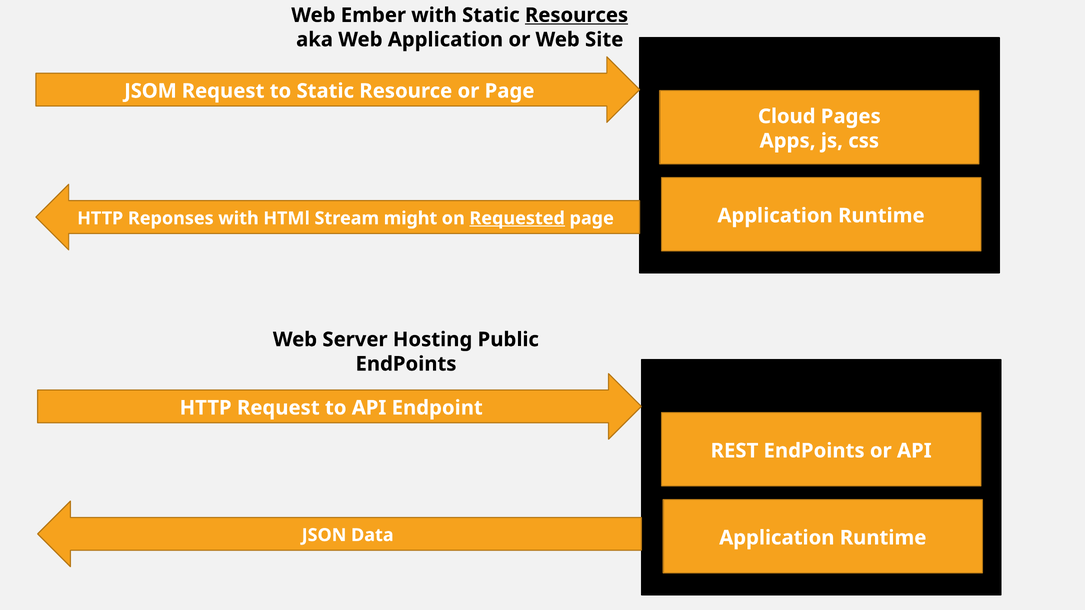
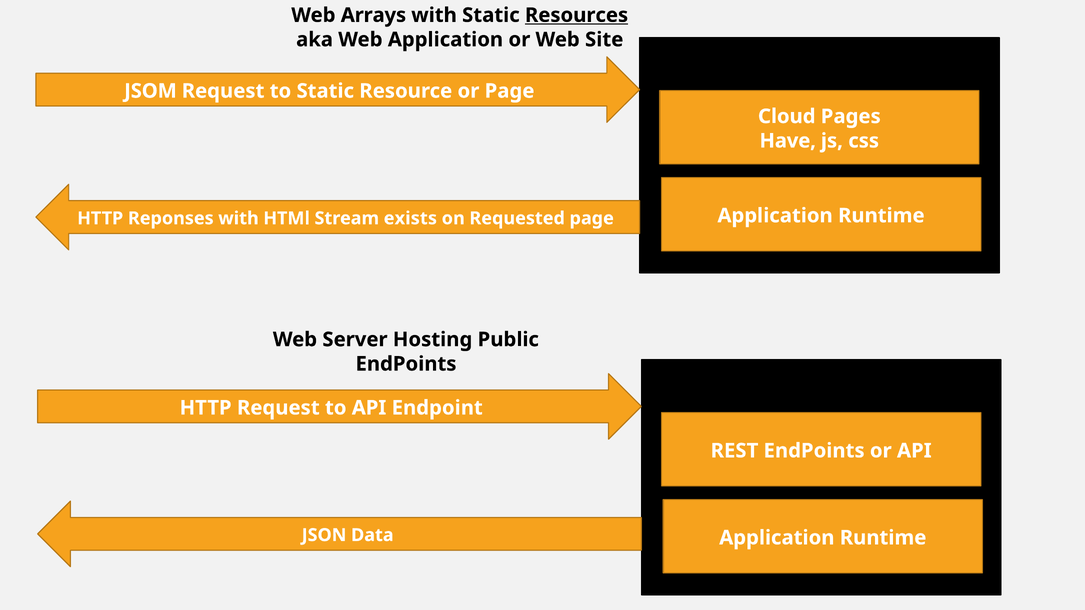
Ember: Ember -> Arrays (373, 15)
Apps: Apps -> Have (788, 141)
might: might -> exists (410, 218)
Requested underline: present -> none (517, 218)
